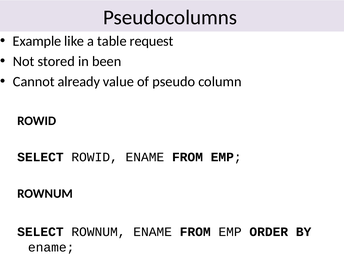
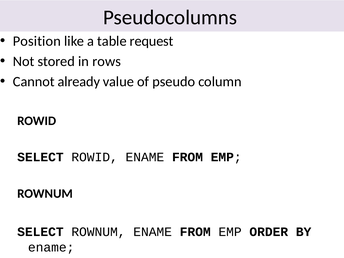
Example: Example -> Position (37, 41)
been: been -> rows (107, 61)
